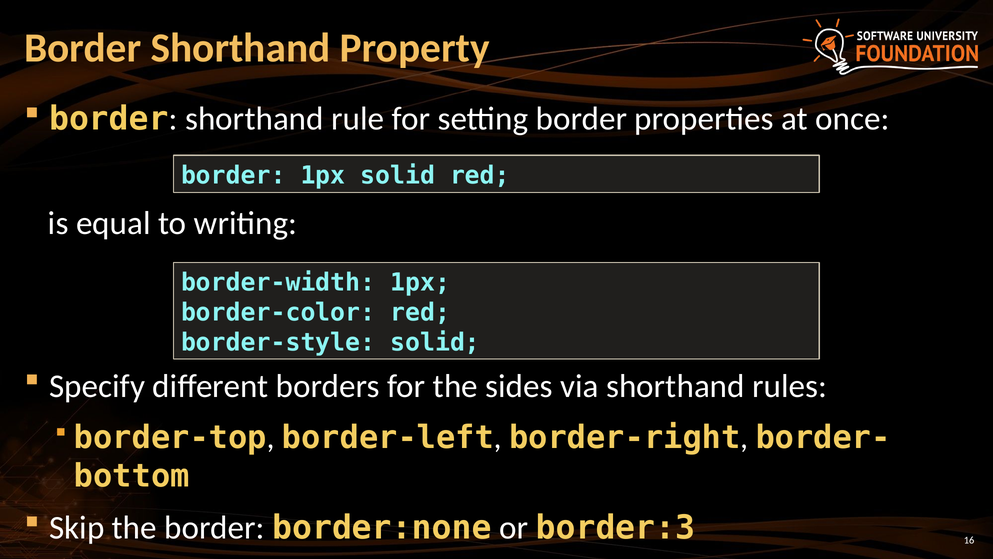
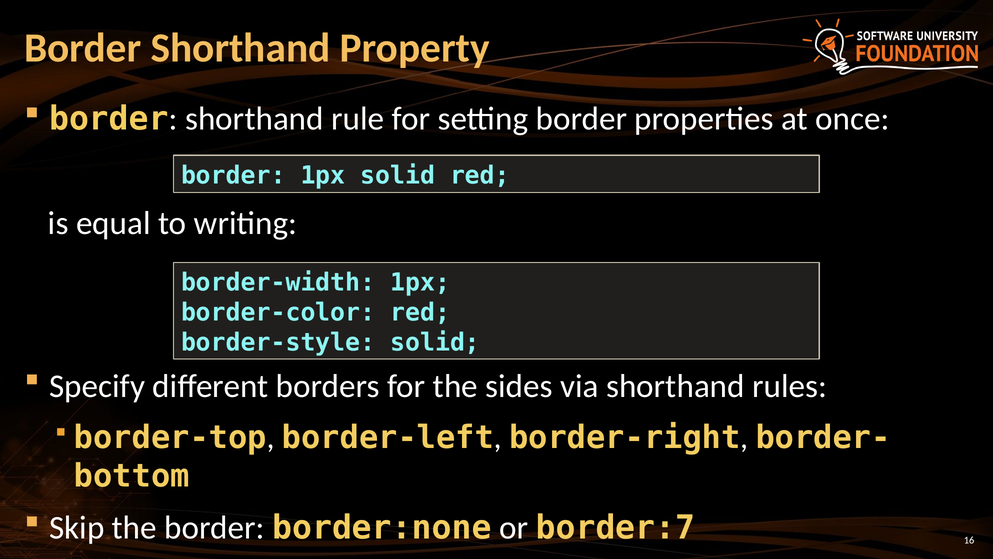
border:3: border:3 -> border:7 (615, 528)
